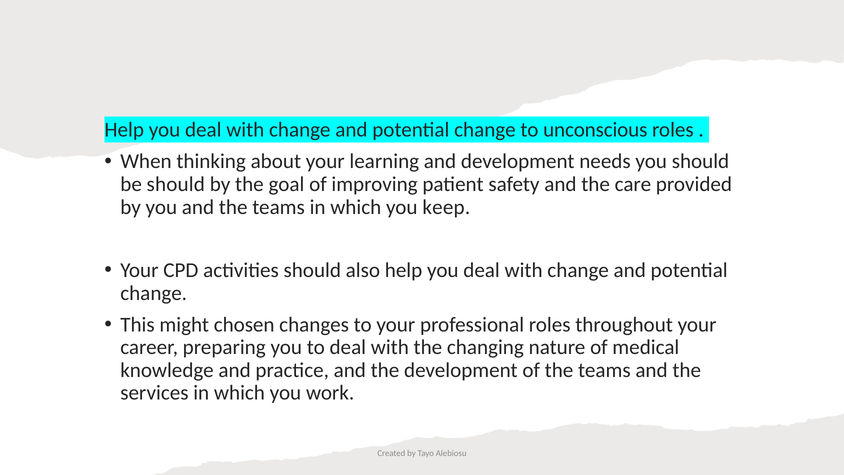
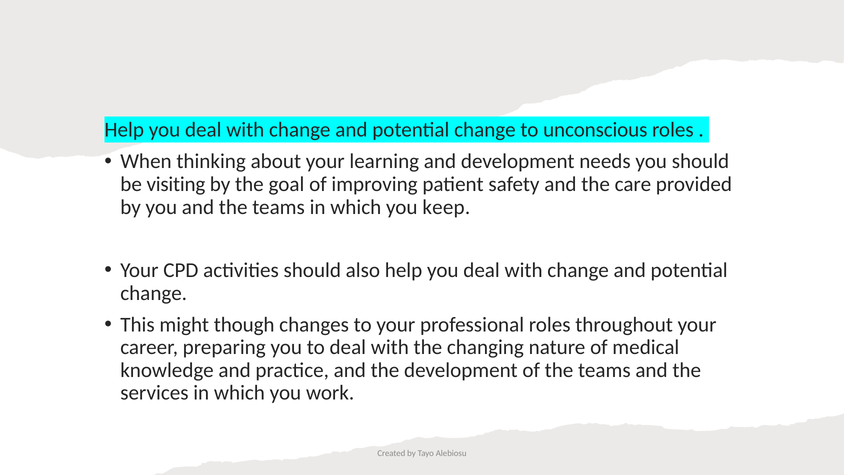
be should: should -> visiting (176, 184)
chosen: chosen -> though (244, 324)
